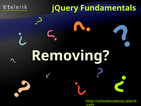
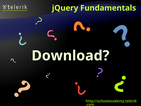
Removing: Removing -> Download (70, 56)
